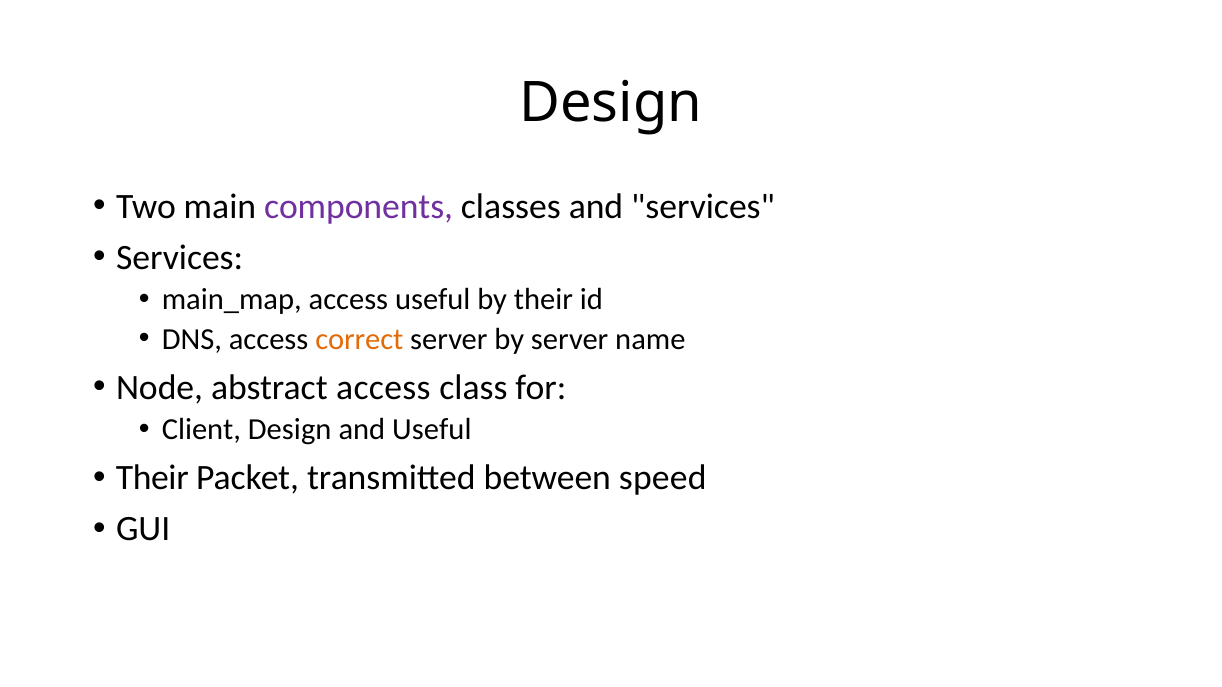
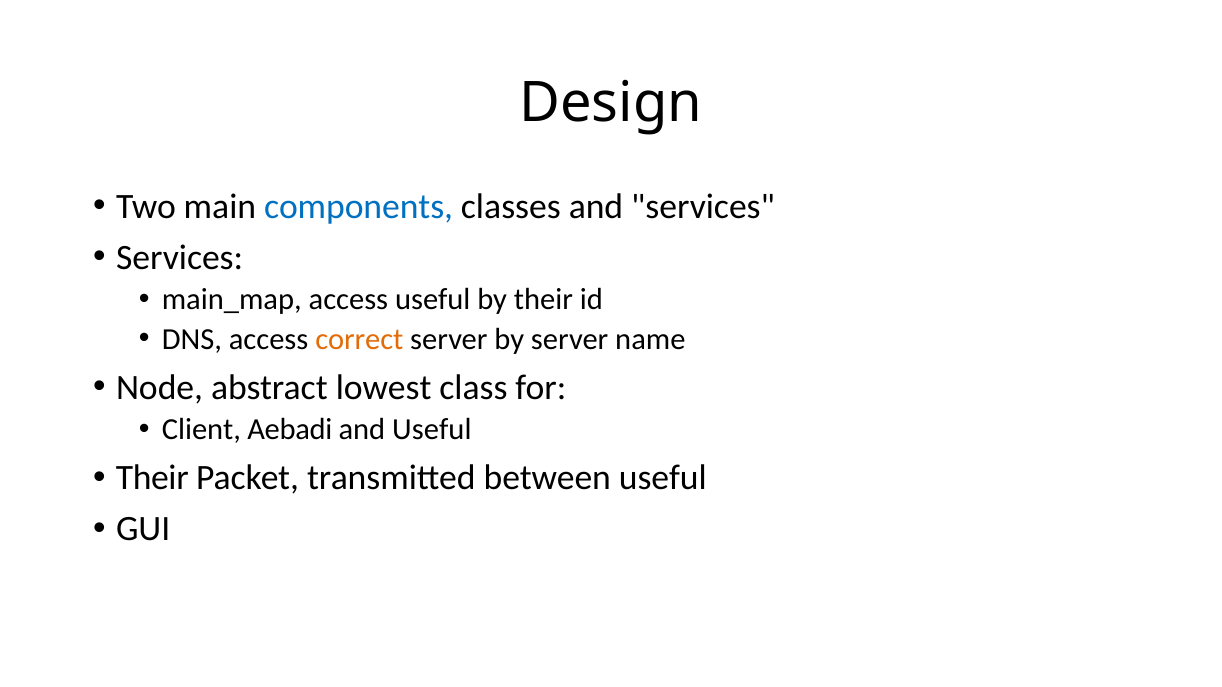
components colour: purple -> blue (359, 207)
abstract access: access -> lowest (384, 388)
Client Design: Design -> Aebadi (290, 430)
between speed: speed -> useful (663, 478)
